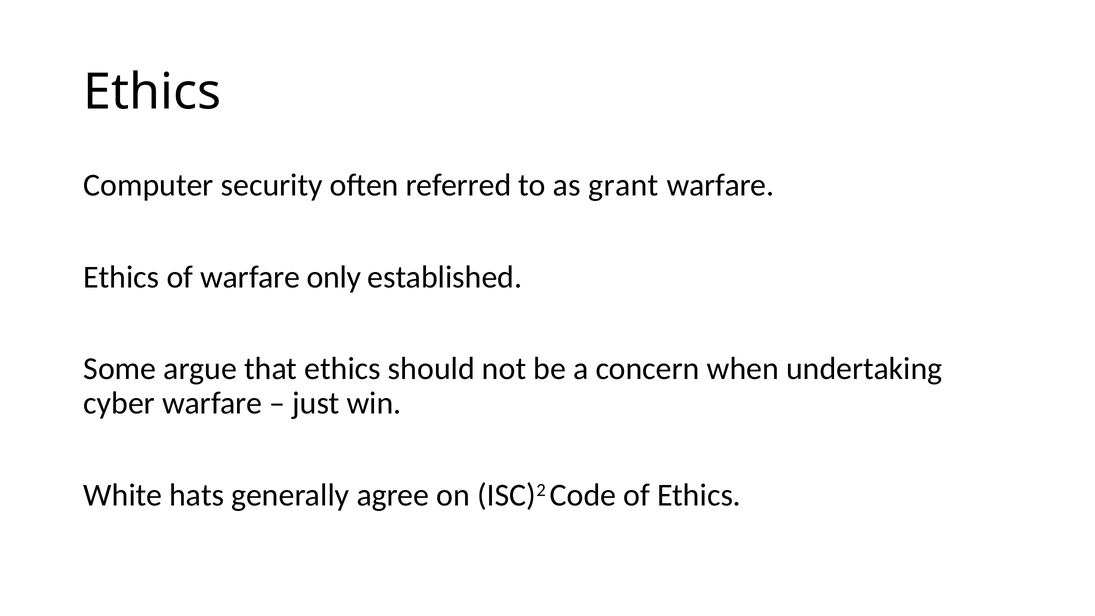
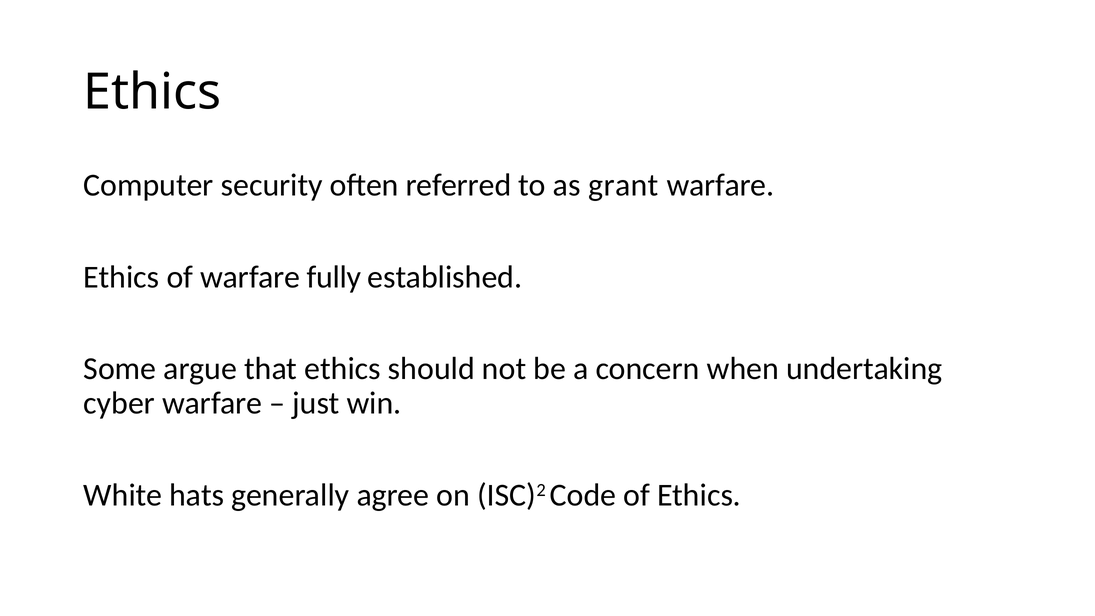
only: only -> fully (334, 277)
